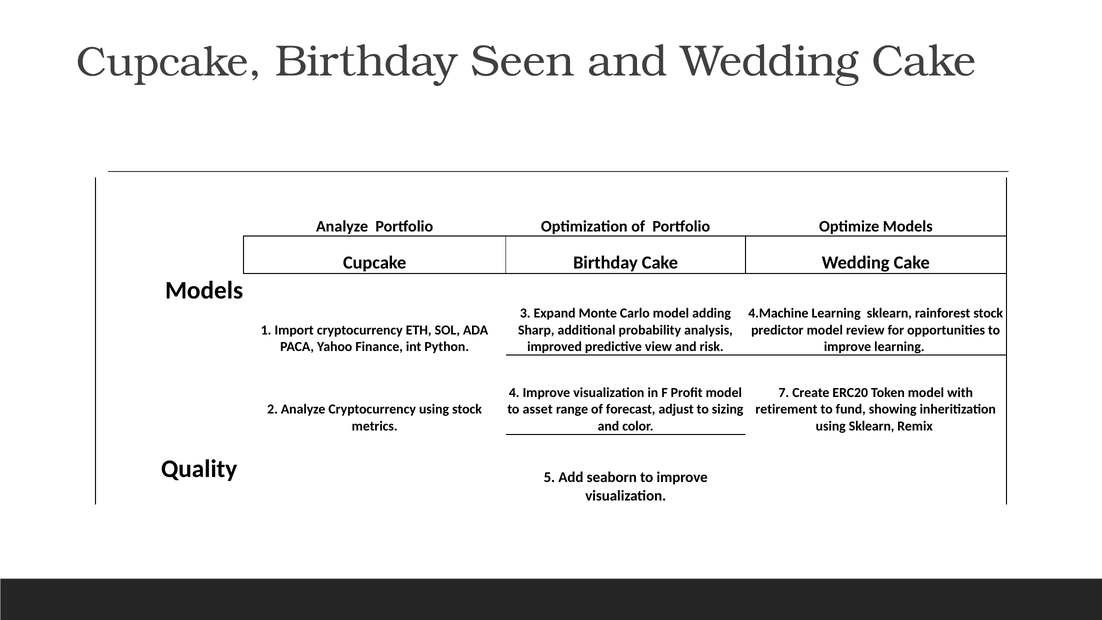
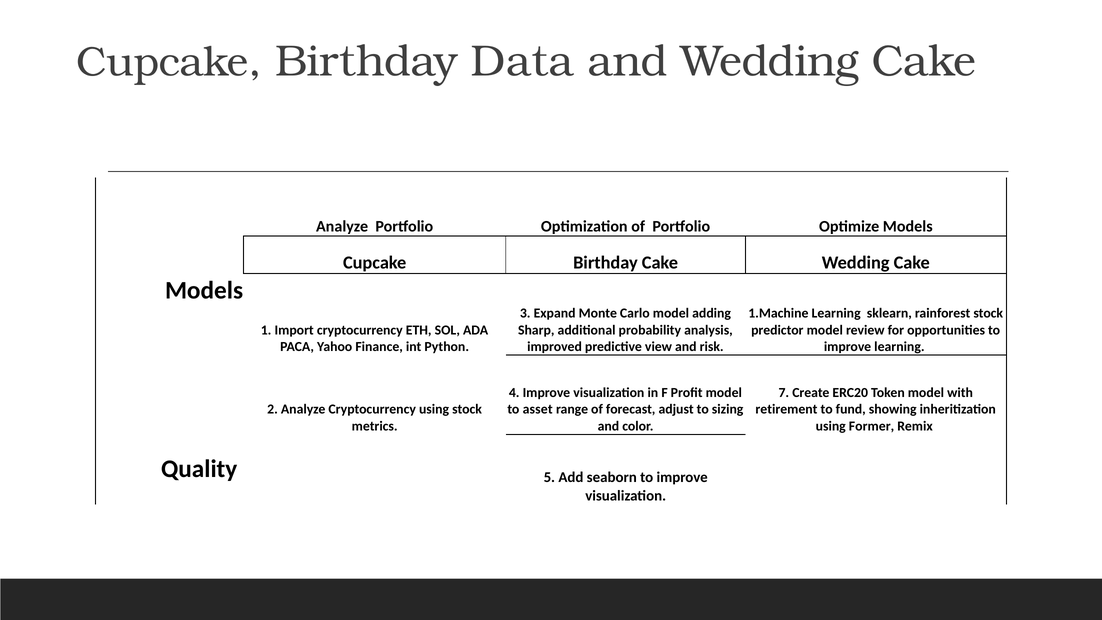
Seen: Seen -> Data (522, 61)
4.Machine: 4.Machine -> 1.Machine (778, 313)
using Sklearn: Sklearn -> Former (872, 426)
